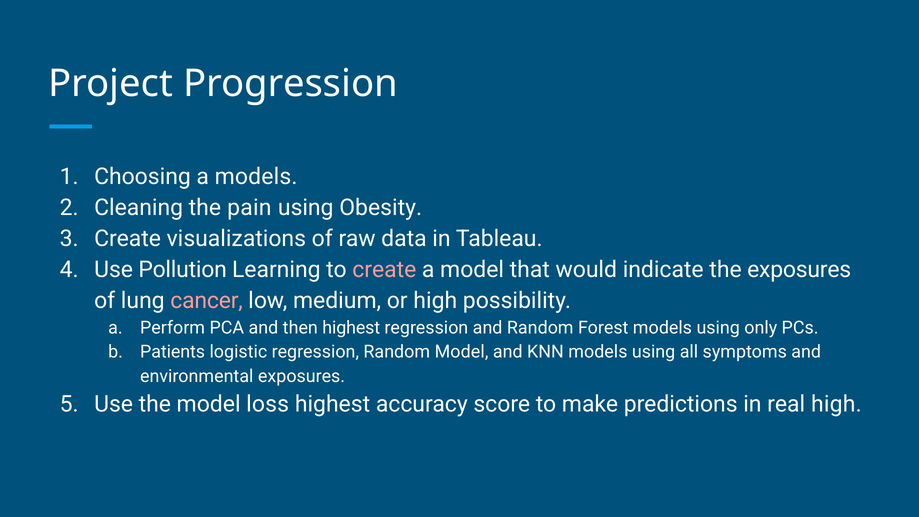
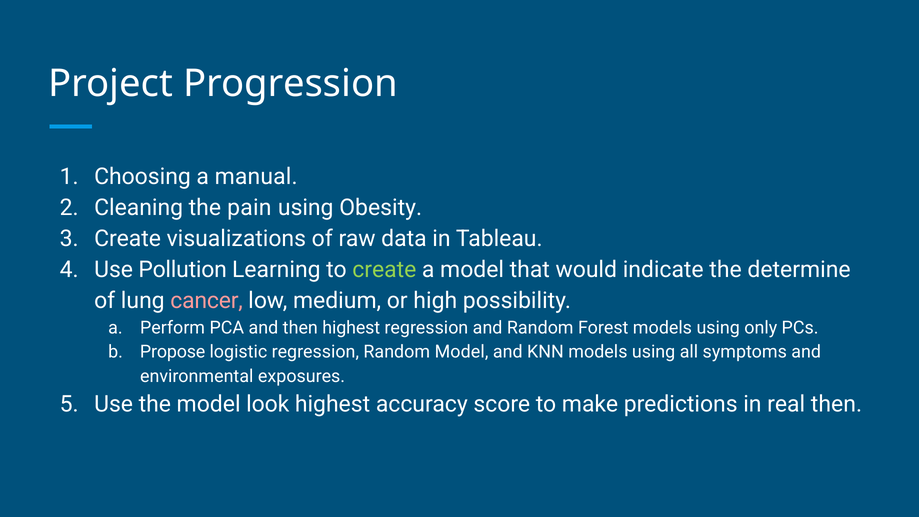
a models: models -> manual (256, 177)
create colour: pink -> light green (384, 270)
the exposures: exposures -> determine (799, 270)
Patients: Patients -> Propose (173, 352)
loss: loss -> look (268, 404)
real high: high -> then (836, 404)
